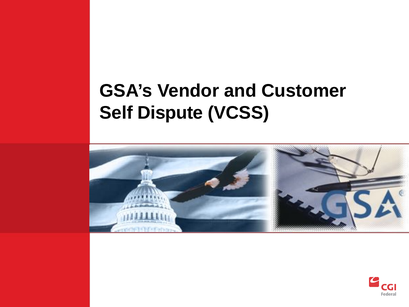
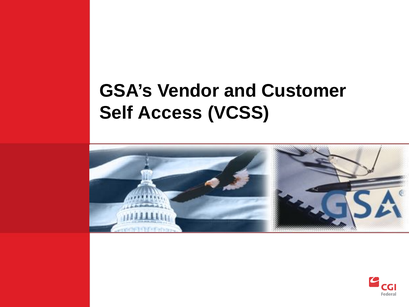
Dispute: Dispute -> Access (170, 113)
